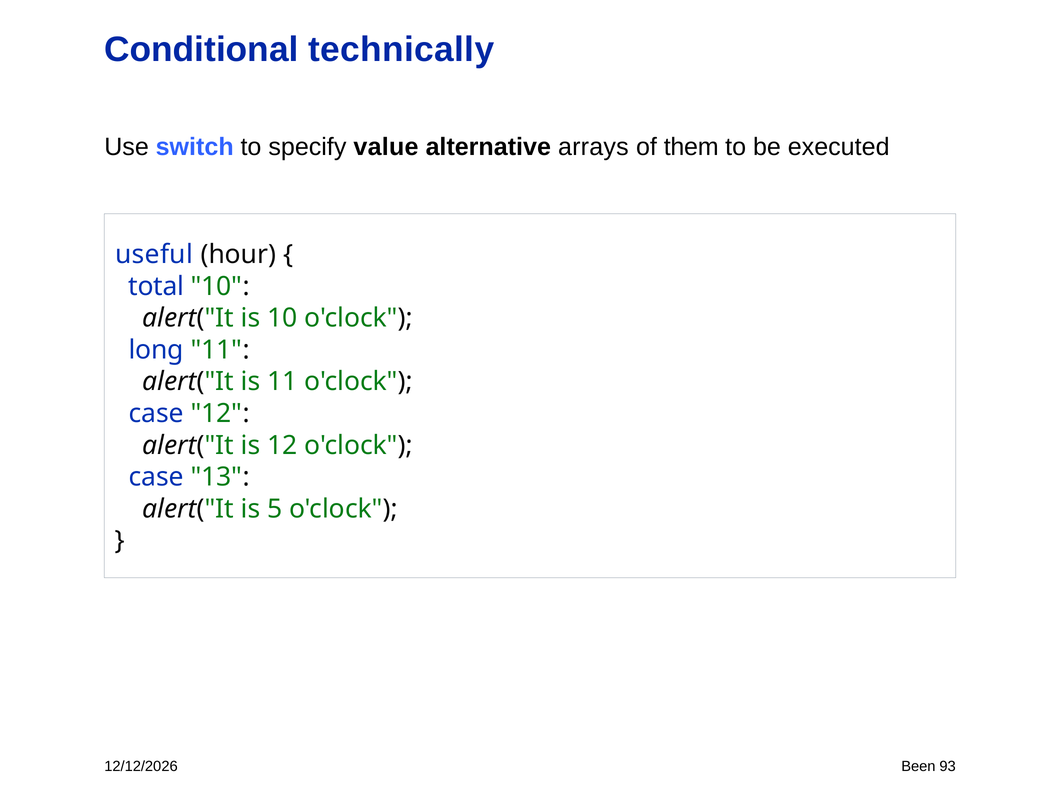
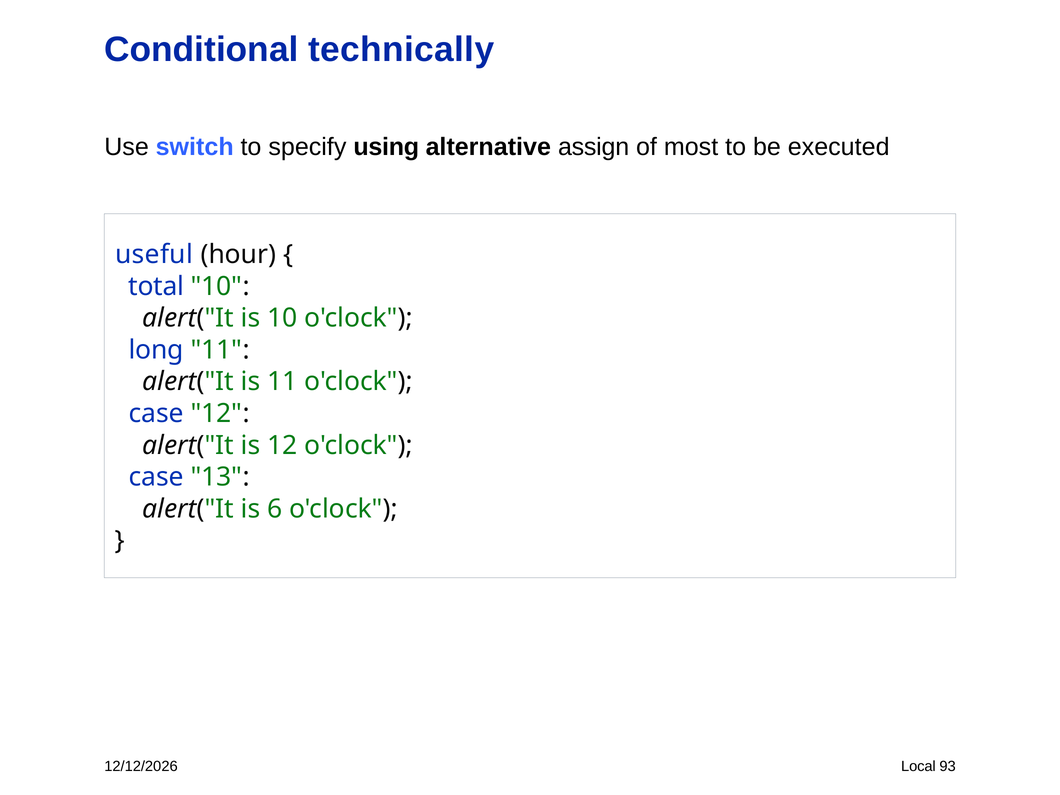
value: value -> using (386, 147)
arrays: arrays -> assign (594, 147)
them: them -> most (691, 147)
5: 5 -> 6 (275, 509)
Been: Been -> Local (918, 766)
